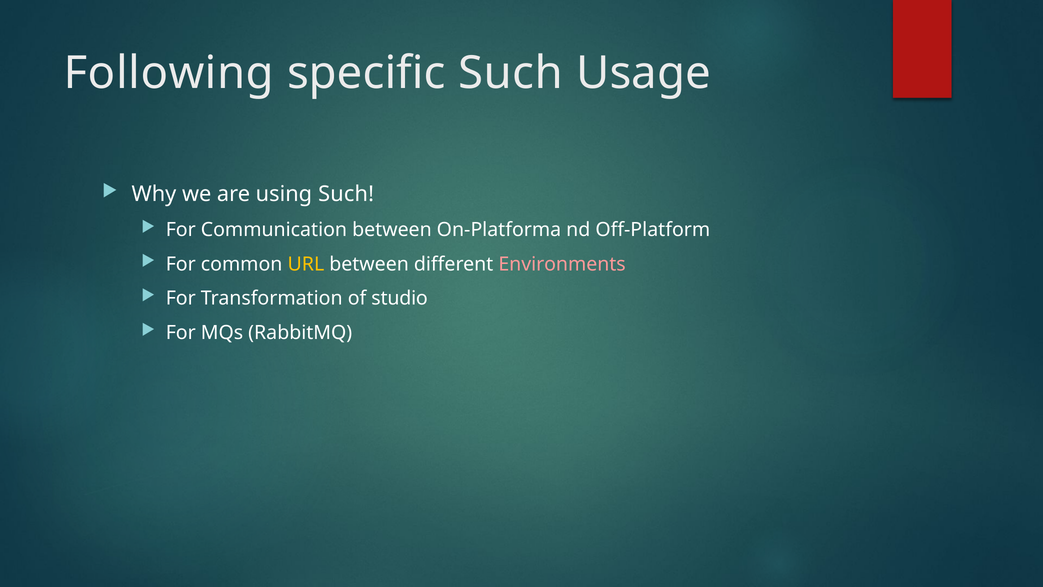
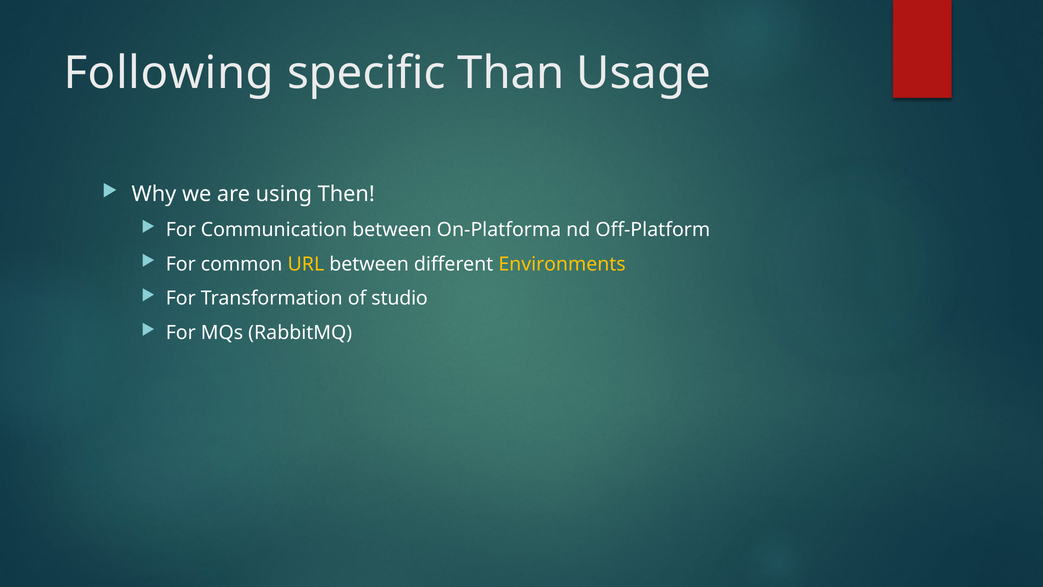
specific Such: Such -> Than (511, 73)
using Such: Such -> Then (346, 194)
Environments colour: pink -> yellow (562, 264)
